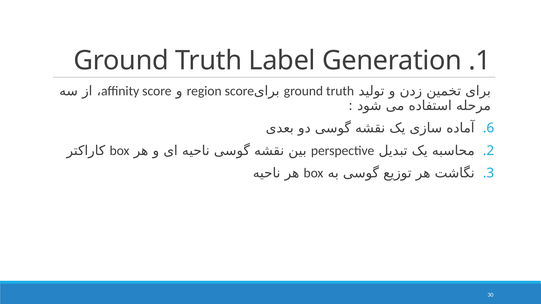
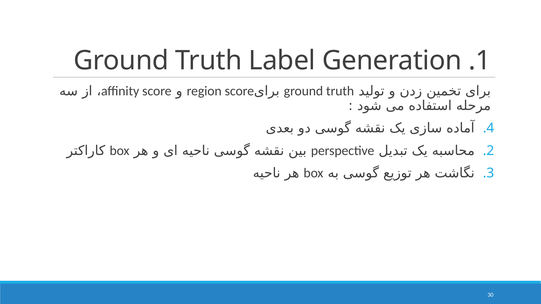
.6: .6 -> .4 (489, 128)
